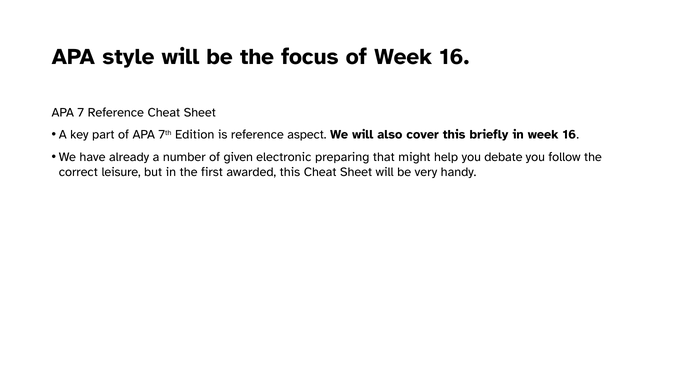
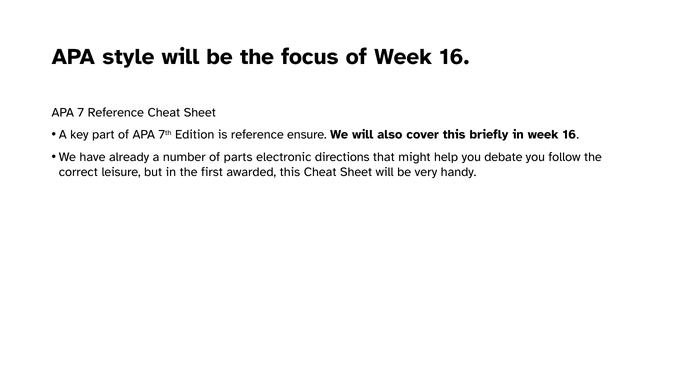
aspect: aspect -> ensure (307, 135)
given: given -> parts (238, 157)
preparing: preparing -> directions (342, 157)
